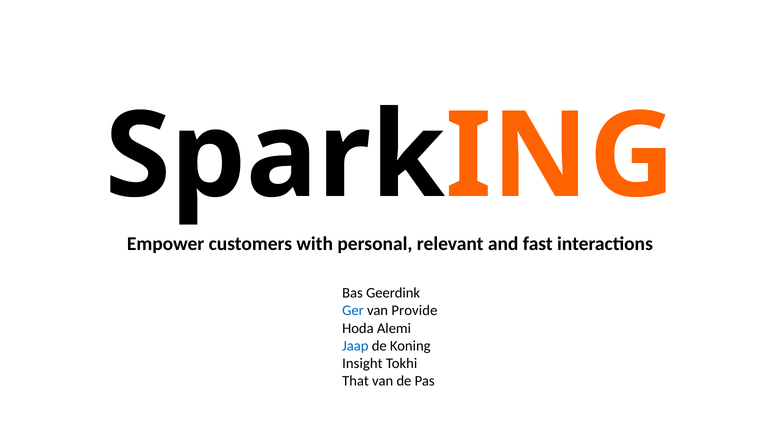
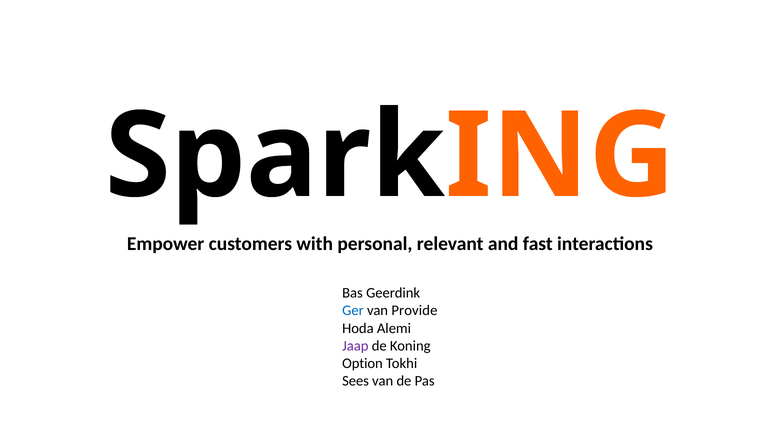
Jaap colour: blue -> purple (355, 346)
Insight: Insight -> Option (362, 363)
That: That -> Sees (356, 381)
